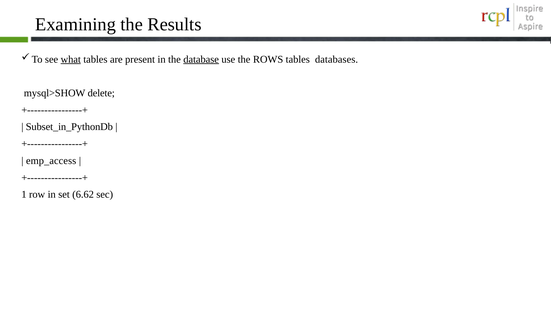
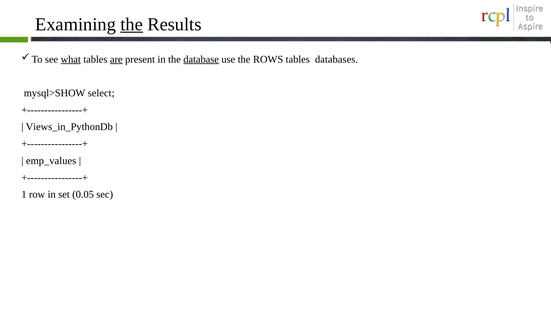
the underline: none -> present (132, 24)
are underline: none -> present (116, 59)
delete: delete -> select (101, 93)
Subset_in_PythonDb: Subset_in_PythonDb -> Views_in_PythonDb (69, 127)
emp_access: emp_access -> emp_values (51, 161)
6.62: 6.62 -> 0.05 (83, 194)
